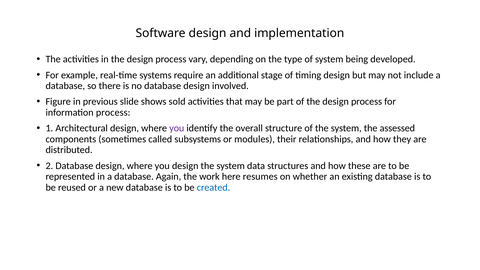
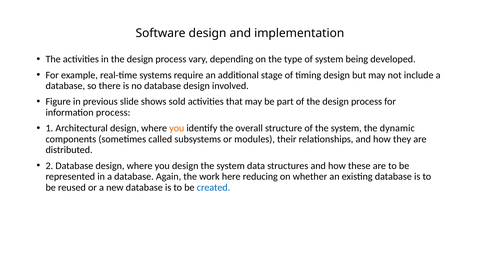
you colour: purple -> orange (177, 128)
assessed: assessed -> dynamic (397, 128)
resumes: resumes -> reducing (260, 177)
